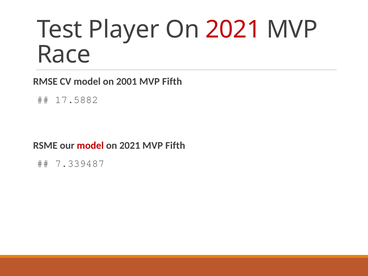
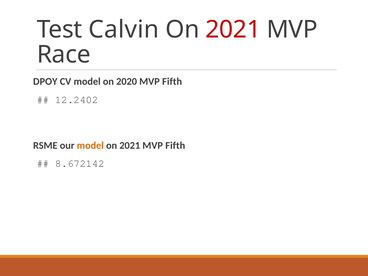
Player: Player -> Calvin (124, 29)
RMSE: RMSE -> DPOY (45, 82)
2001: 2001 -> 2020 (127, 82)
17.5882: 17.5882 -> 12.2402 (77, 100)
model colour: red -> orange (90, 145)
7.339487: 7.339487 -> 8.672142 (80, 164)
